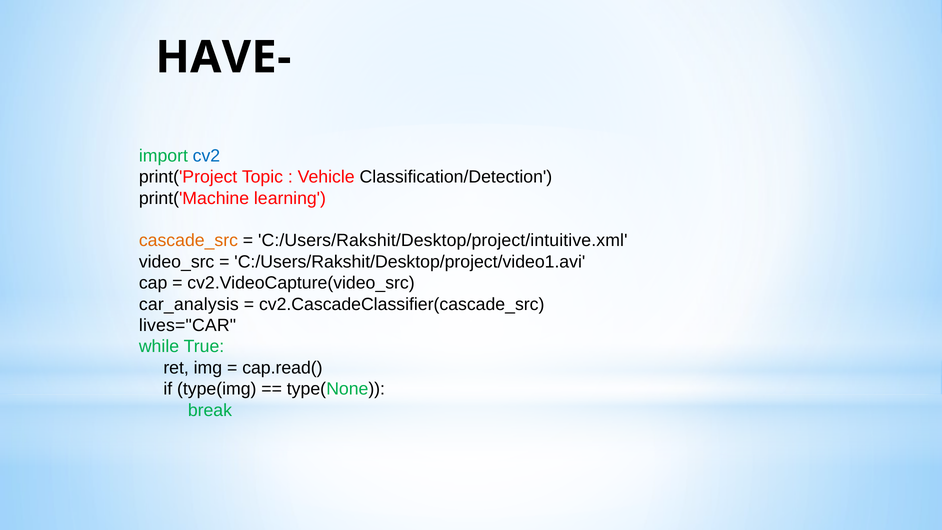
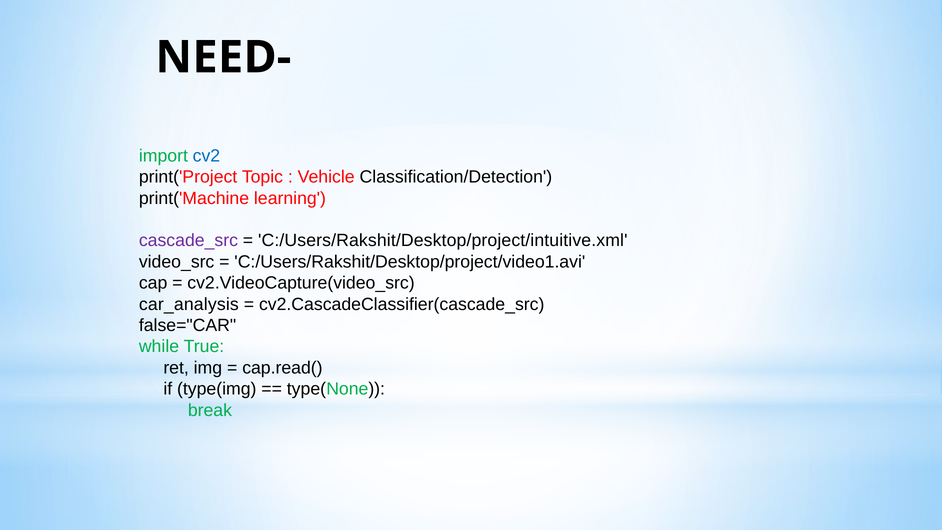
HAVE-: HAVE- -> NEED- (223, 57)
cascade_src colour: orange -> purple (188, 241)
lives="CAR: lives="CAR -> false="CAR (188, 325)
